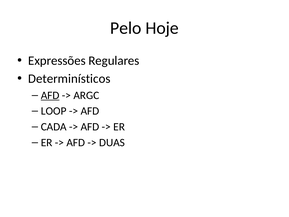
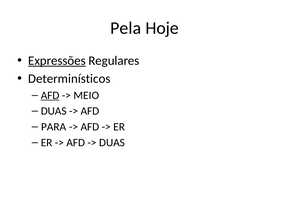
Pelo: Pelo -> Pela (126, 28)
Expressões underline: none -> present (57, 61)
ARGC: ARGC -> MEIO (86, 95)
LOOP: LOOP -> DUAS (54, 111)
CADA: CADA -> PARA (54, 127)
